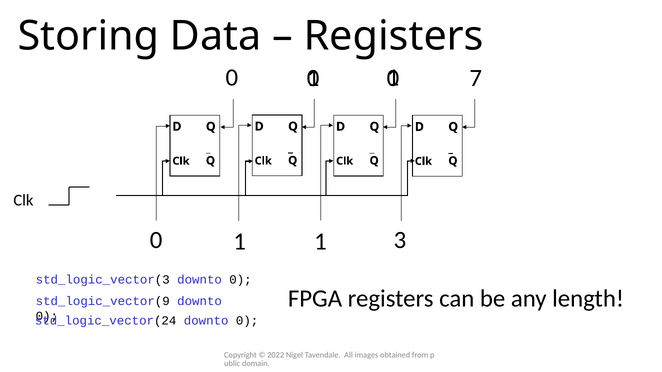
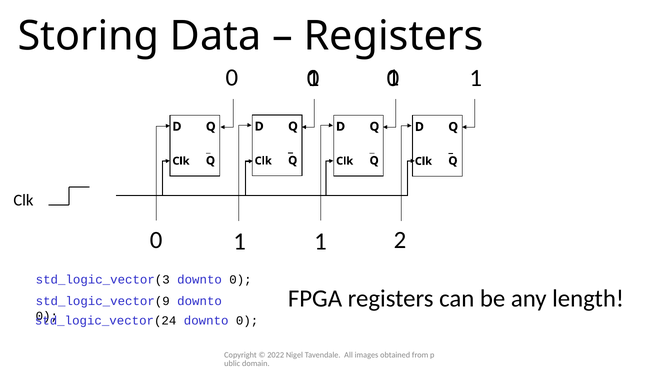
7: 7 -> 1 (476, 78)
3: 3 -> 2 (400, 240)
